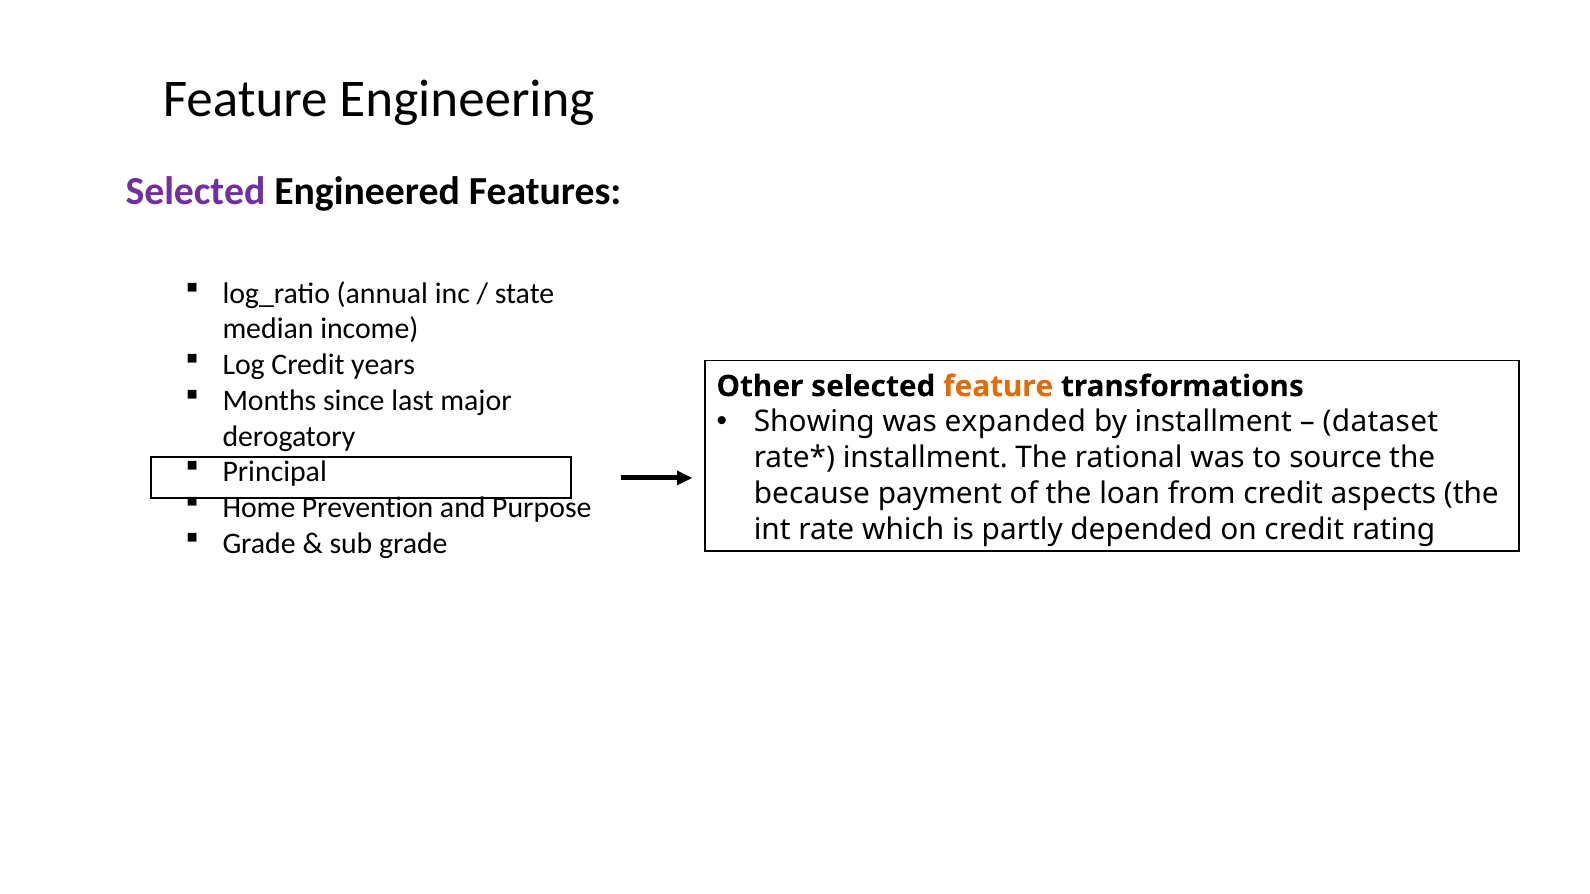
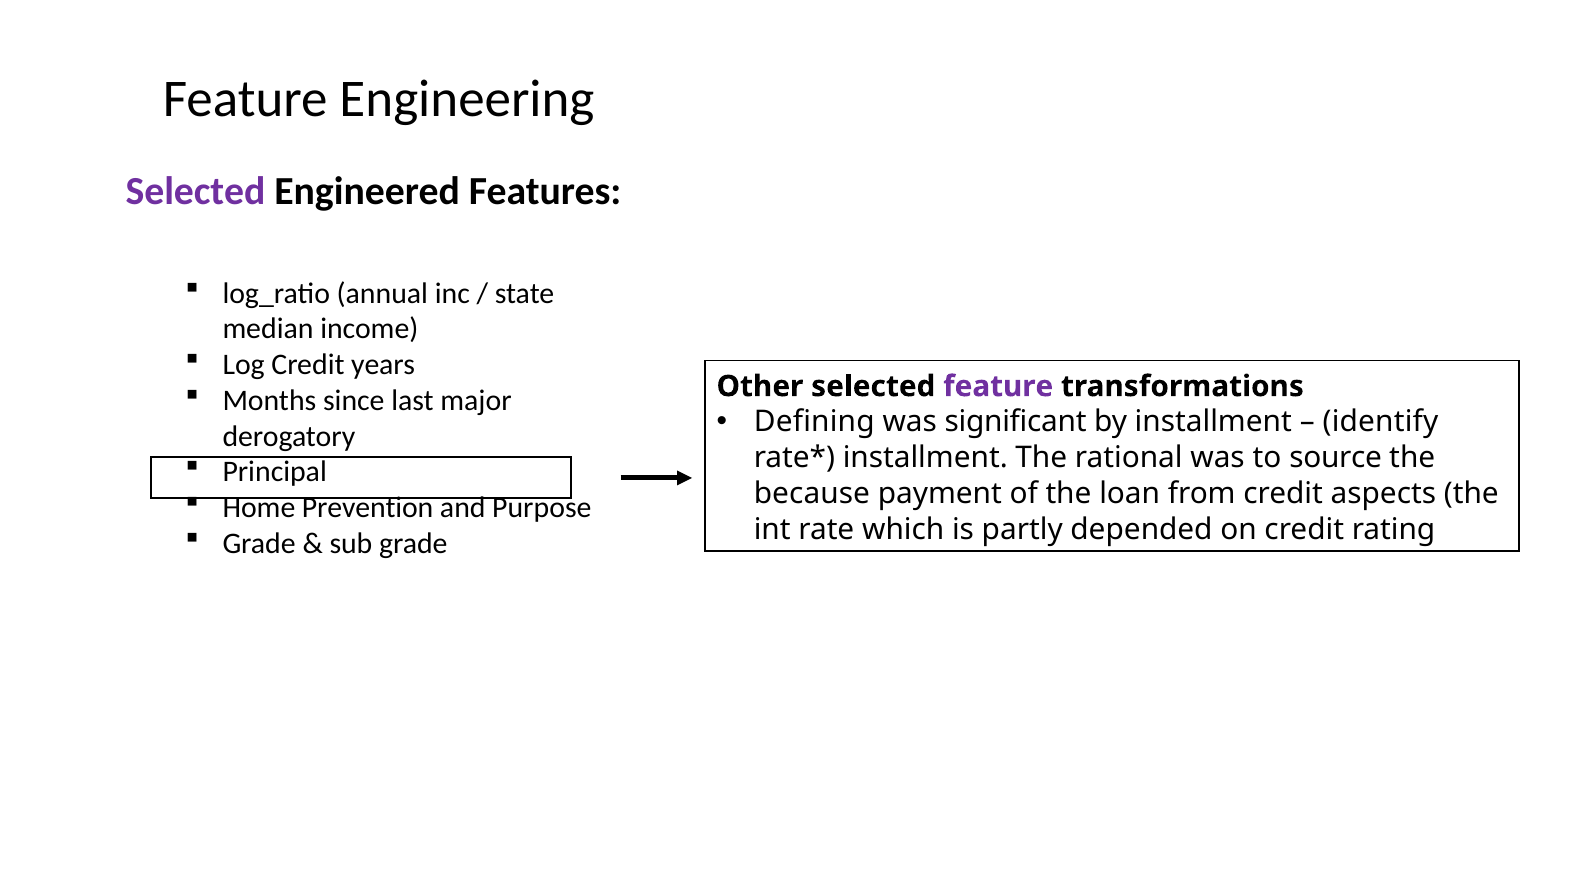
feature colour: orange -> purple (998, 387)
Showing: Showing -> Defining (814, 422)
expanded: expanded -> significant (1016, 422)
dataset: dataset -> identify (1380, 422)
